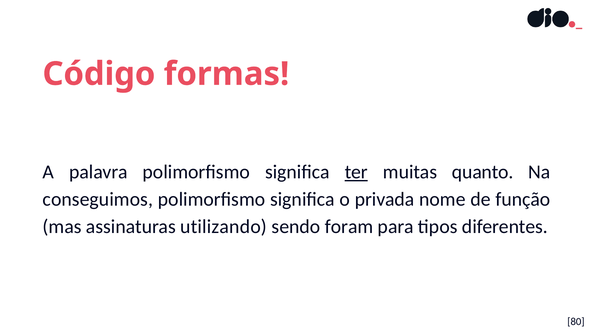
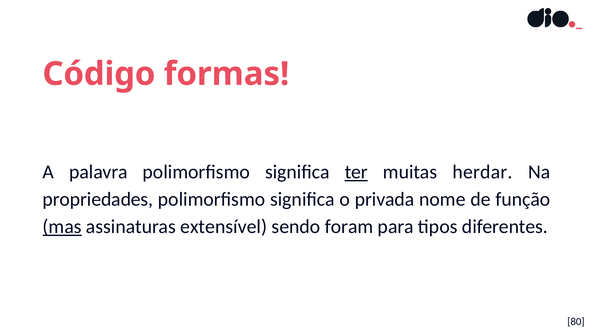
quanto: quanto -> herdar (483, 172)
conseguimos: conseguimos -> propriedades (98, 199)
mas underline: none -> present (62, 226)
utilizando: utilizando -> extensível (224, 226)
